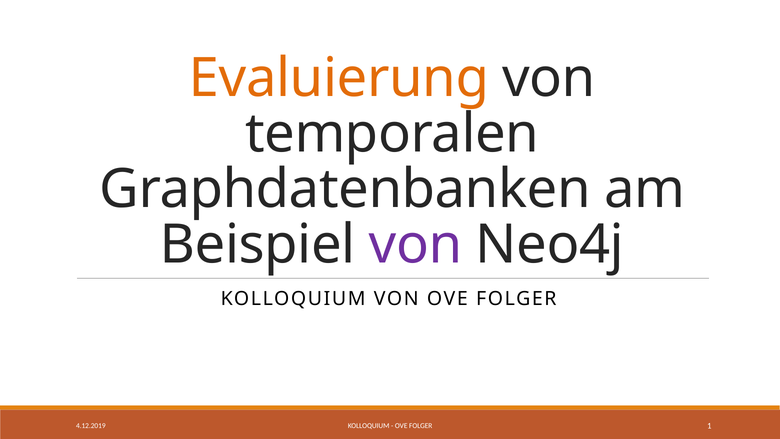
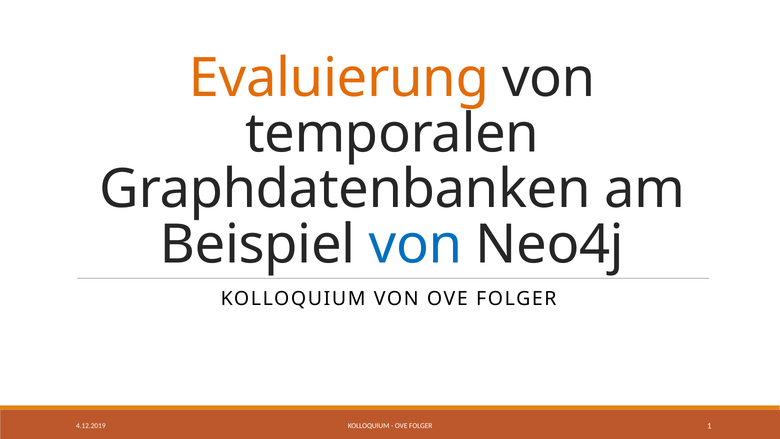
von colour: purple -> blue (416, 245)
